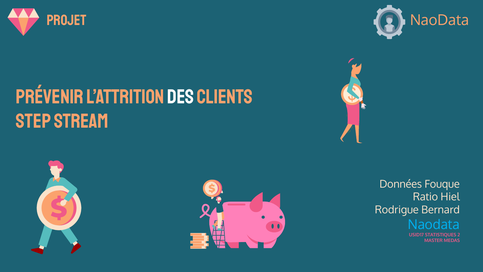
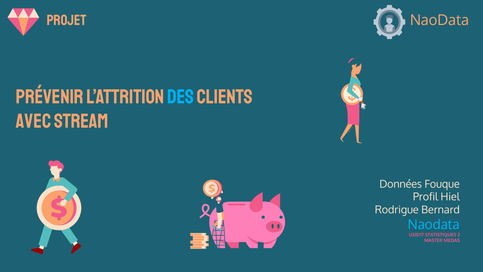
des colour: white -> light blue (181, 97)
STEP: STEP -> AVEC (34, 121)
Ratio: Ratio -> Profil (425, 197)
